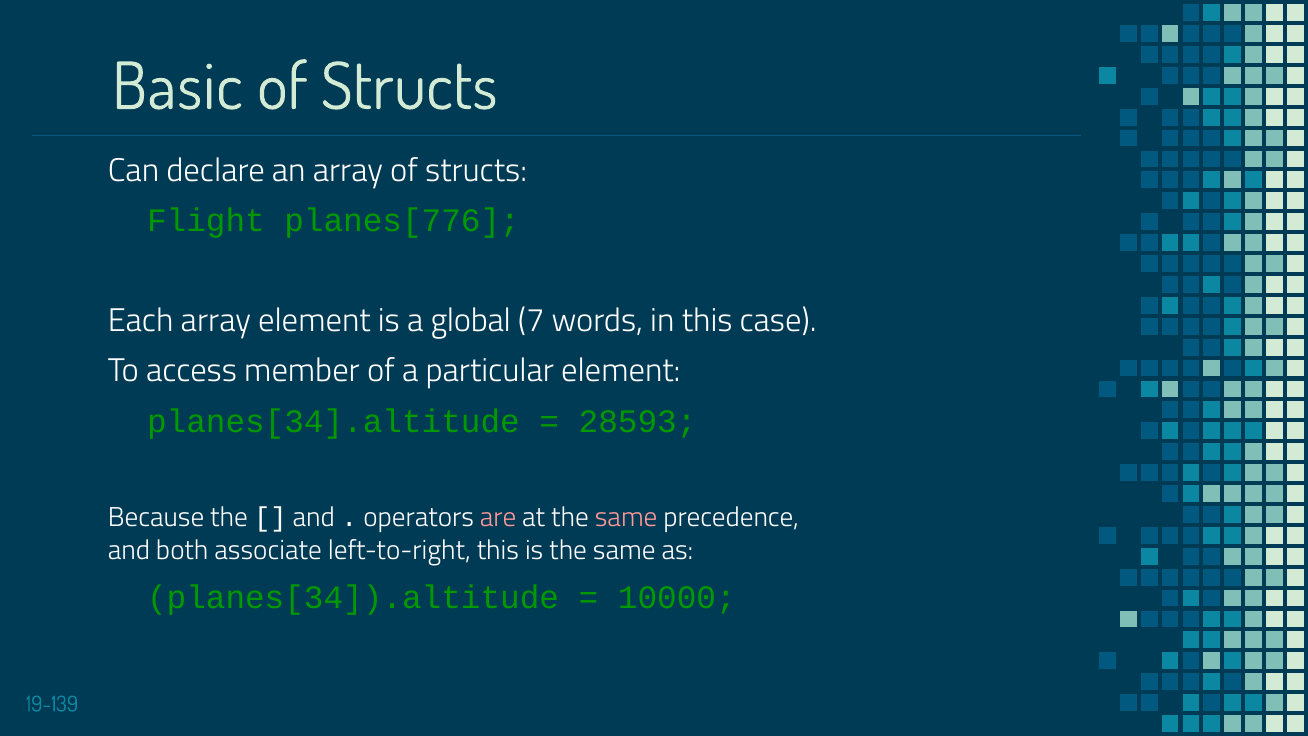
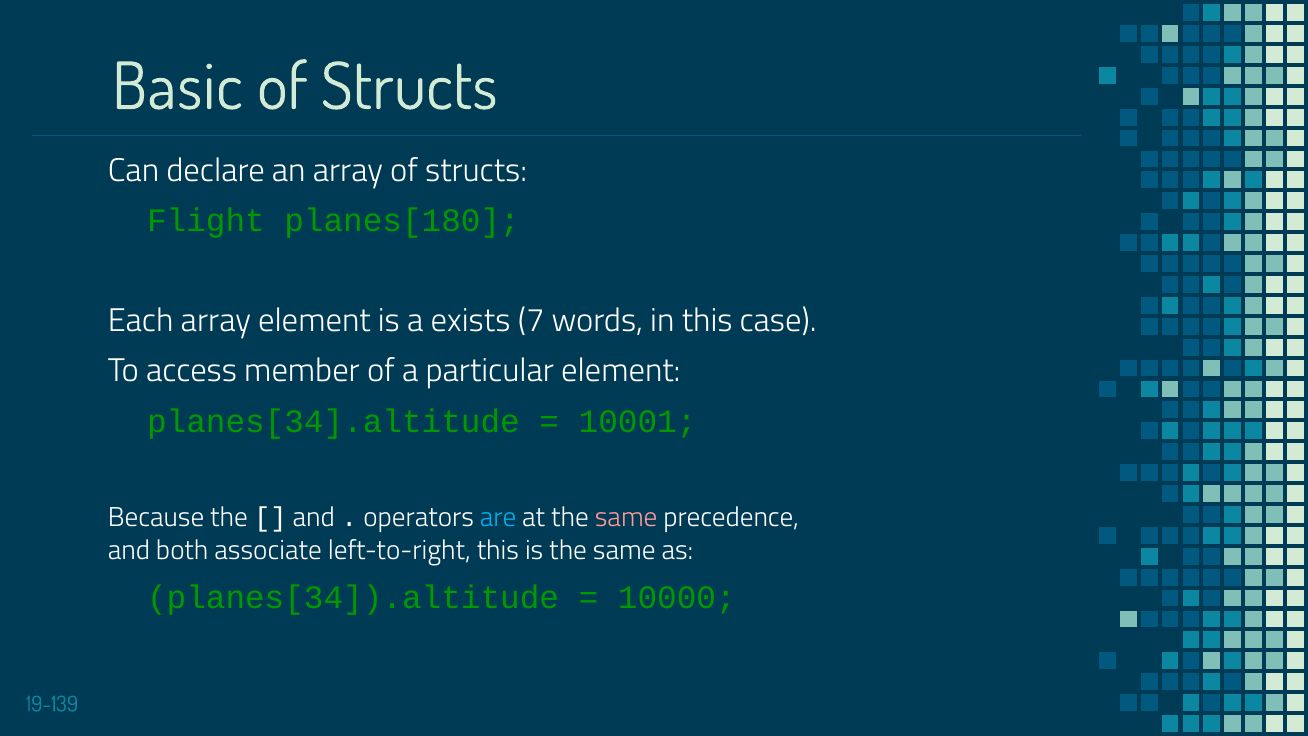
planes[776: planes[776 -> planes[180 (402, 220)
global: global -> exists (471, 321)
28593: 28593 -> 10001 (638, 421)
are colour: pink -> light blue (498, 518)
